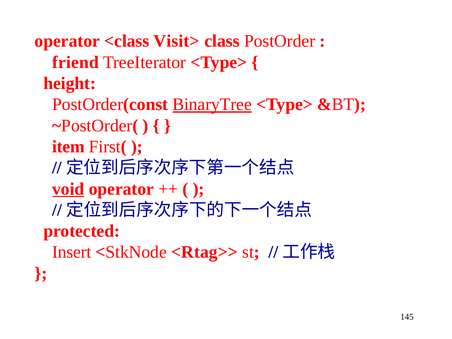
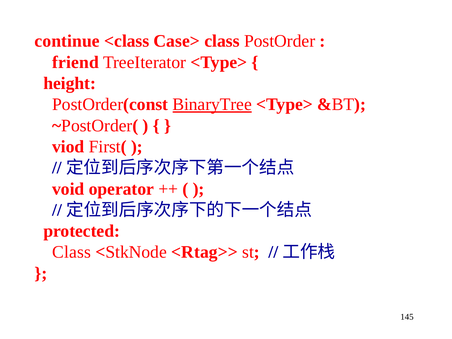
operator: operator -> continue (67, 41)
Visit>: Visit> -> Case> (177, 41)
item: item -> viod (68, 147)
void underline: present -> none (68, 189)
Insert: Insert -> Class (72, 252)
